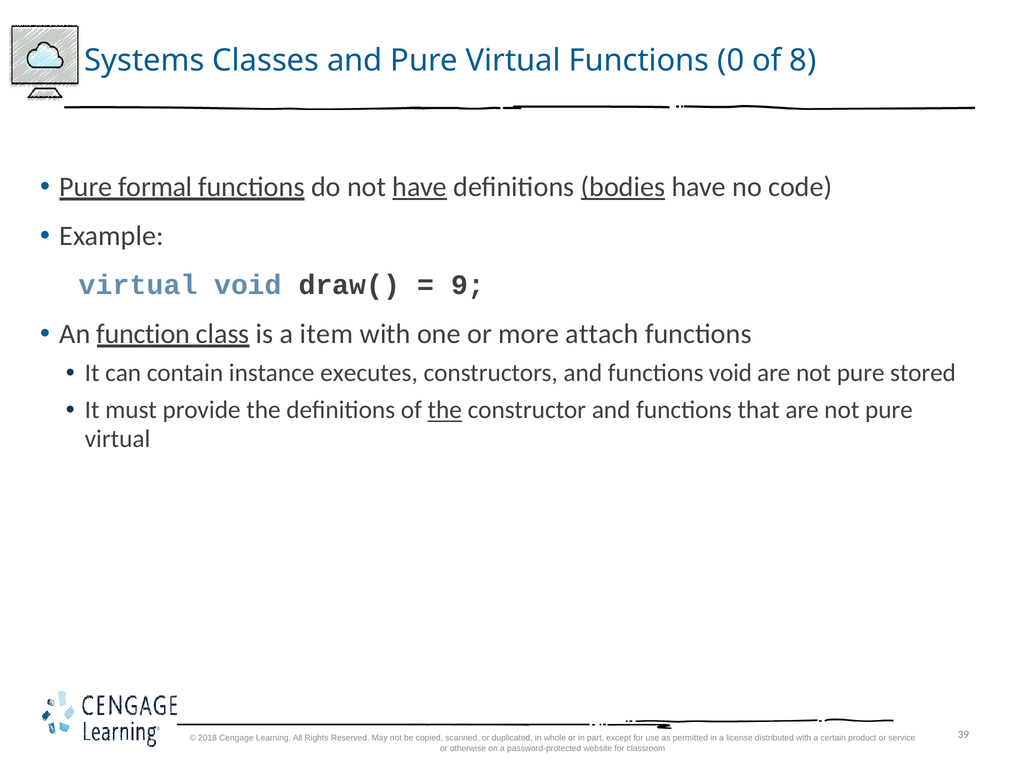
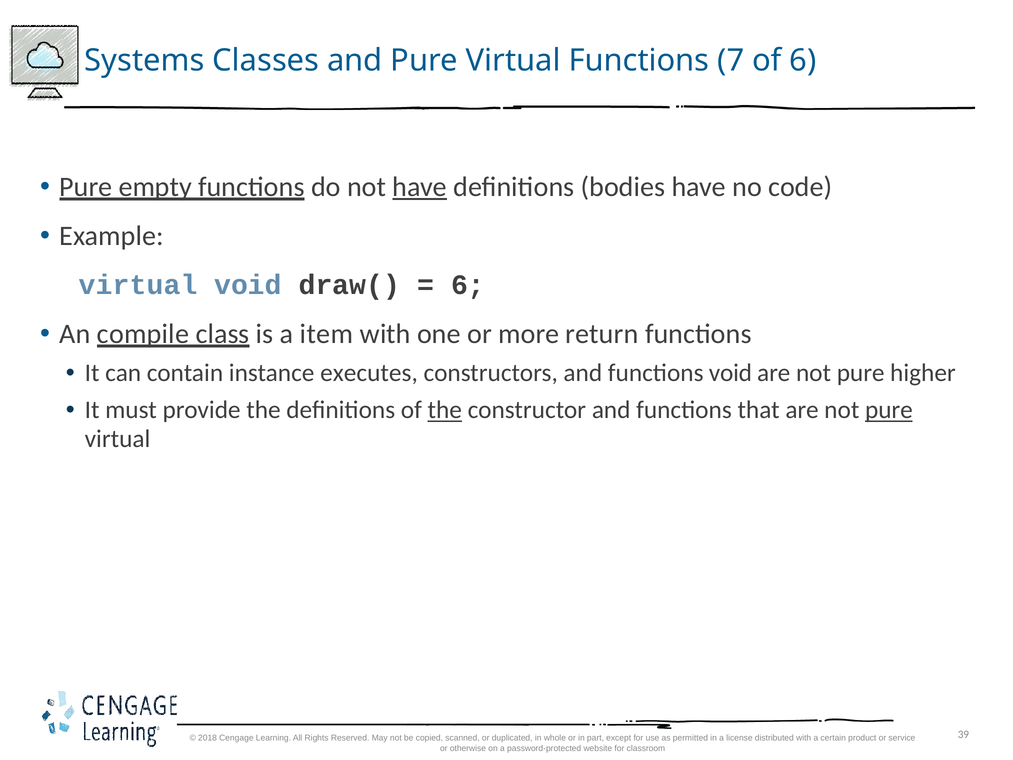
0: 0 -> 7 (731, 61)
of 8: 8 -> 6 (803, 61)
formal: formal -> empty (155, 187)
bodies underline: present -> none (623, 187)
9: 9 -> 6 (468, 285)
function: function -> compile (143, 334)
attach: attach -> return (602, 334)
stored: stored -> higher (923, 373)
pure underline: none -> present (889, 410)
